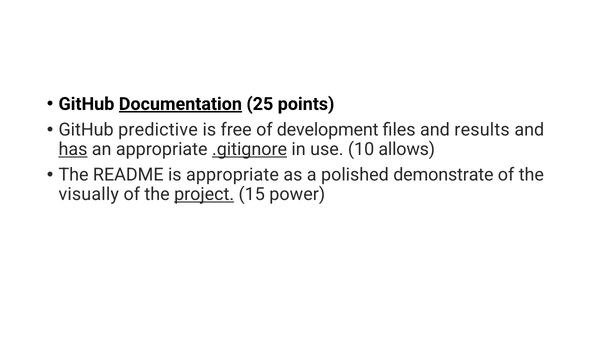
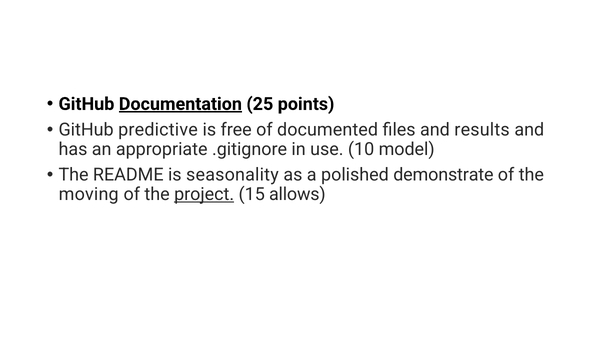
development: development -> documented (328, 130)
has underline: present -> none (73, 149)
.gitignore underline: present -> none (250, 149)
allows: allows -> model (407, 149)
is appropriate: appropriate -> seasonality (232, 175)
visually: visually -> moving (89, 195)
power: power -> allows (297, 195)
